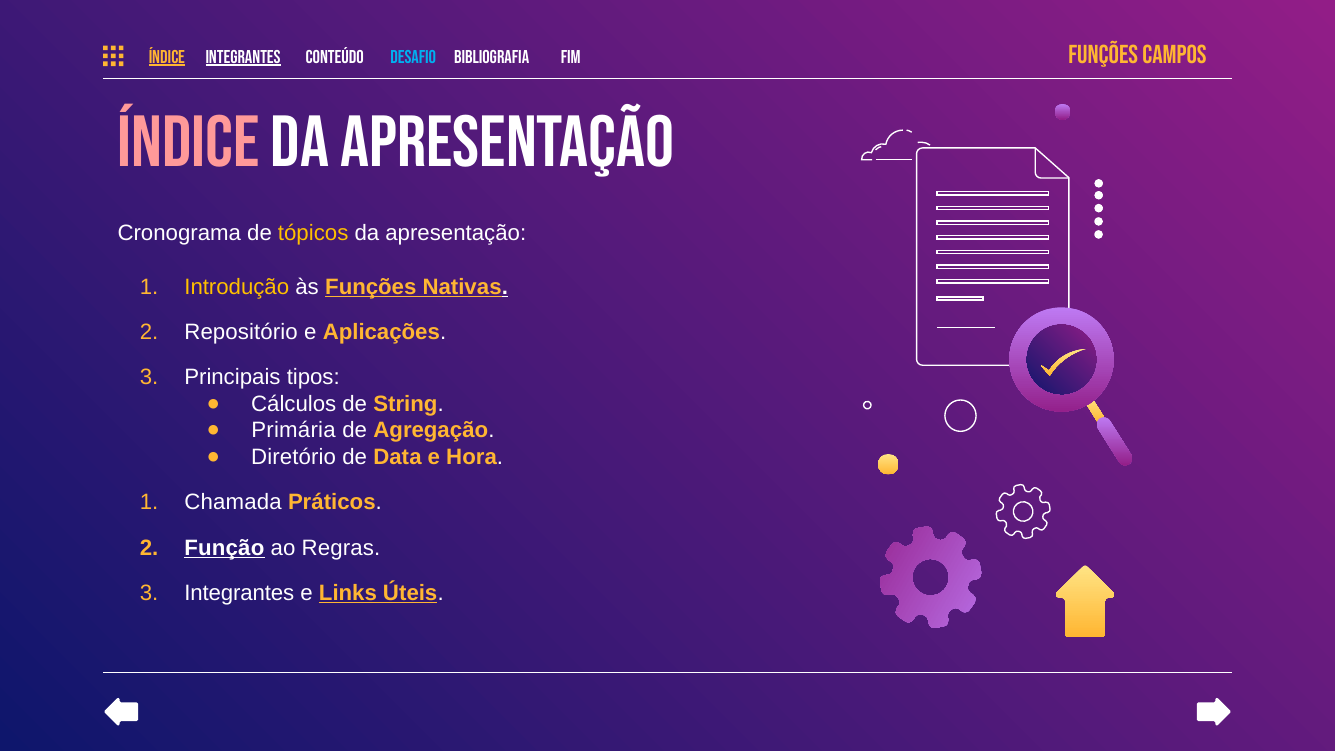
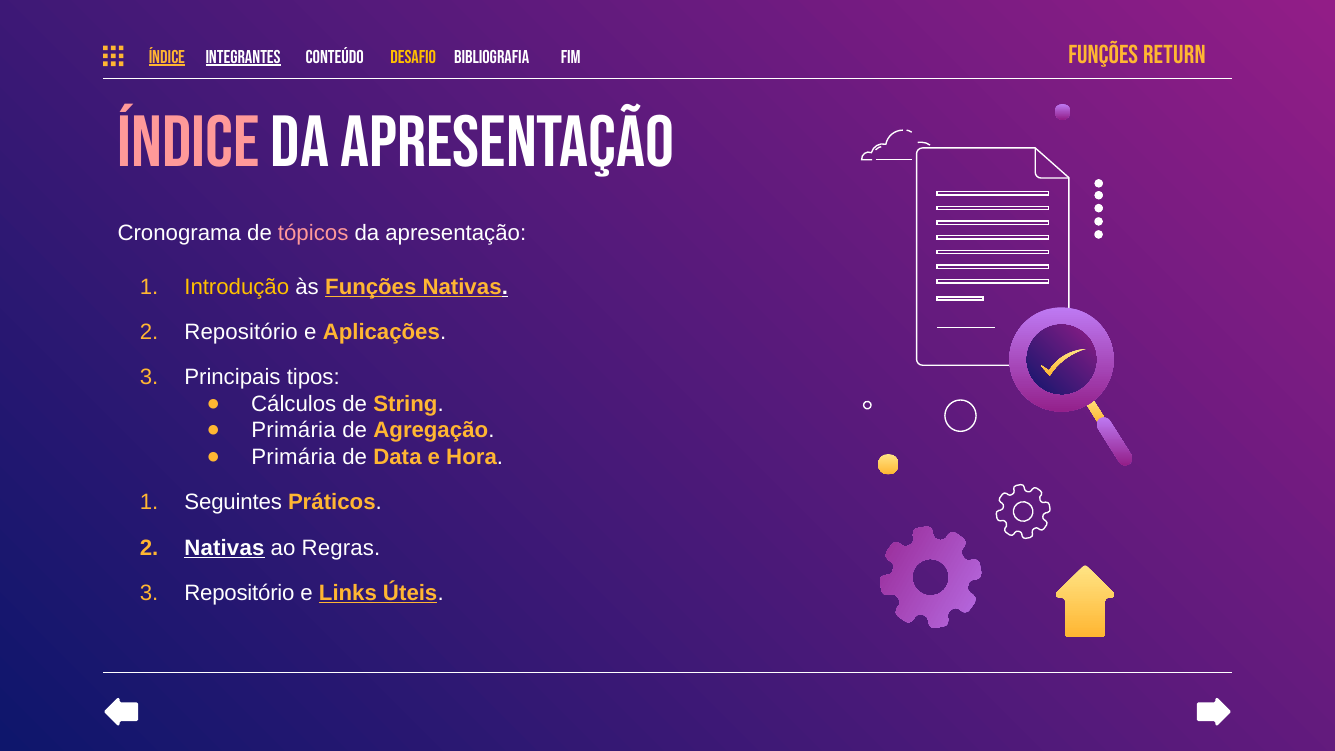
campos: campos -> return (1174, 55)
Desafio colour: light blue -> yellow (413, 57)
tópicos colour: yellow -> pink (313, 233)
Diretório: Diretório -> Primária (294, 457)
Chamada: Chamada -> Seguintes (233, 503)
Função: Função -> Nativas (224, 548)
Integrantes: Integrantes -> Repositório (239, 593)
